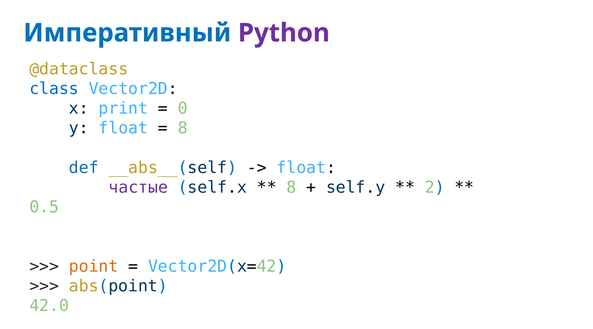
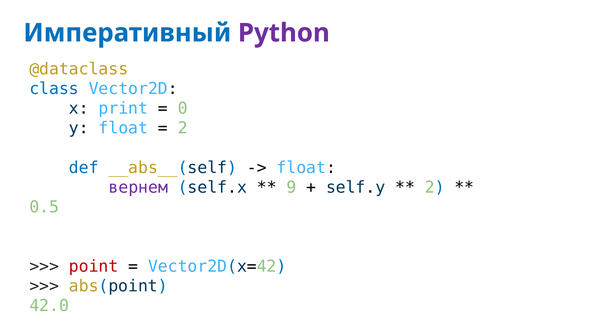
8: 8 -> 2 (183, 128)
частые: частые -> вернем (138, 187)
8: 8 -> 9 (291, 187)
point colour: orange -> red (94, 266)
